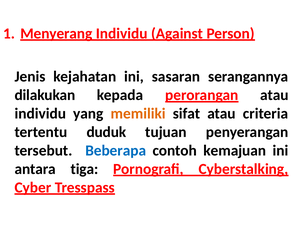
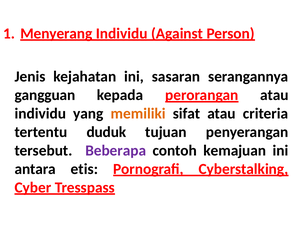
dilakukan: dilakukan -> gangguan (45, 95)
Beberapa colour: blue -> purple (116, 150)
tiga: tiga -> etis (84, 168)
